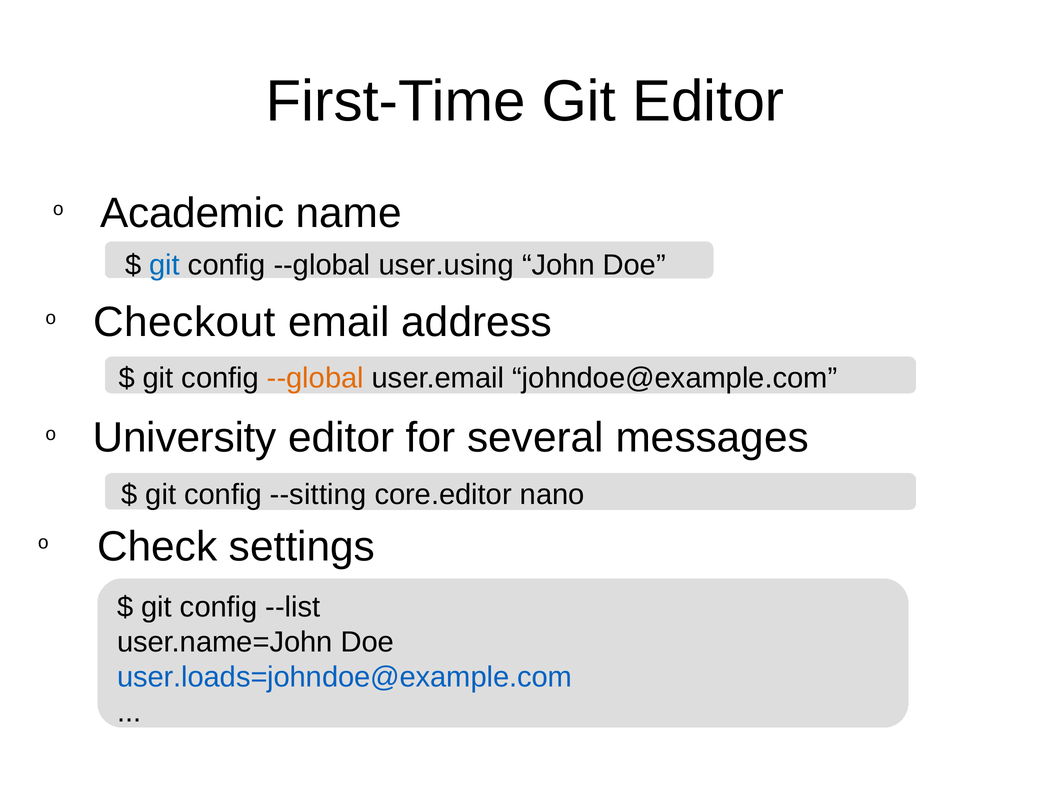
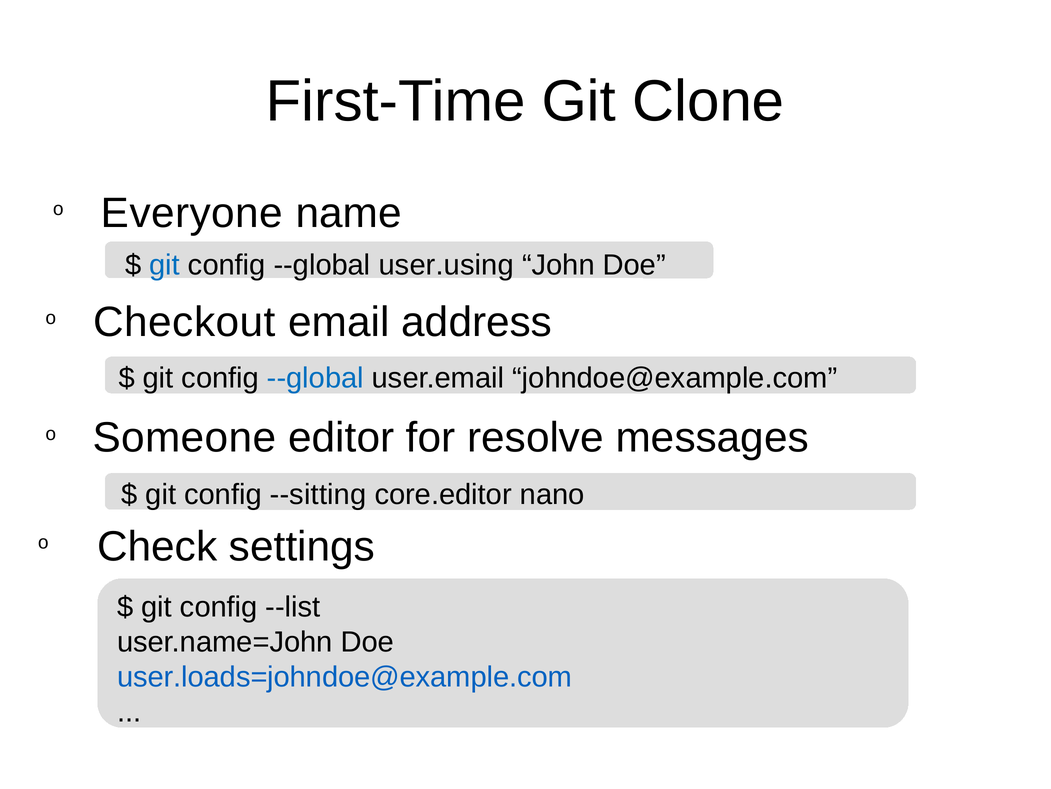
Git Editor: Editor -> Clone (708, 101)
Academic: Academic -> Everyone (192, 213)
--global colour: orange -> blue (315, 378)
University: University -> Someone (184, 438)
several: several -> resolve (535, 438)
